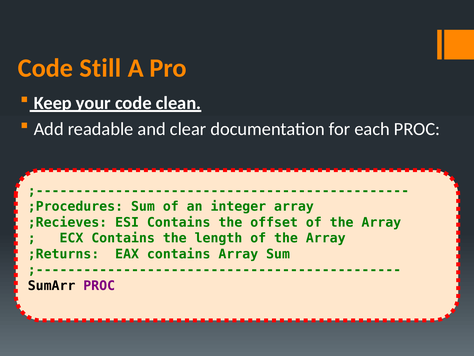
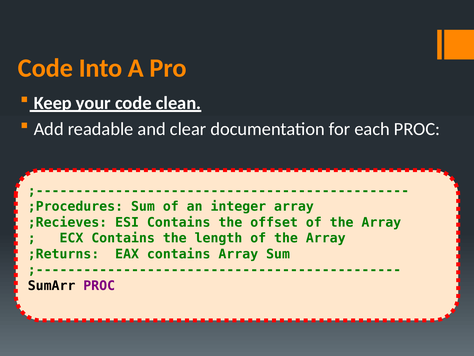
Still: Still -> Into (101, 68)
